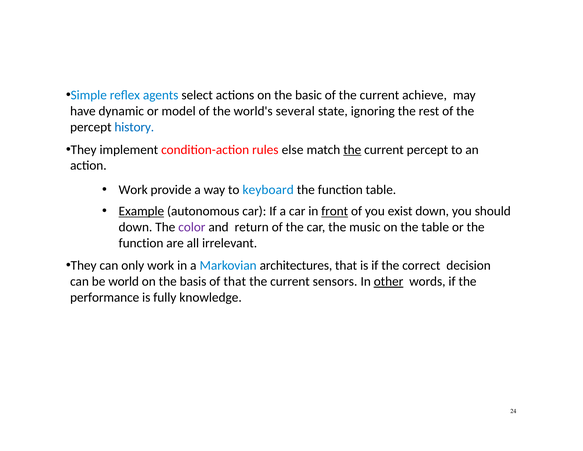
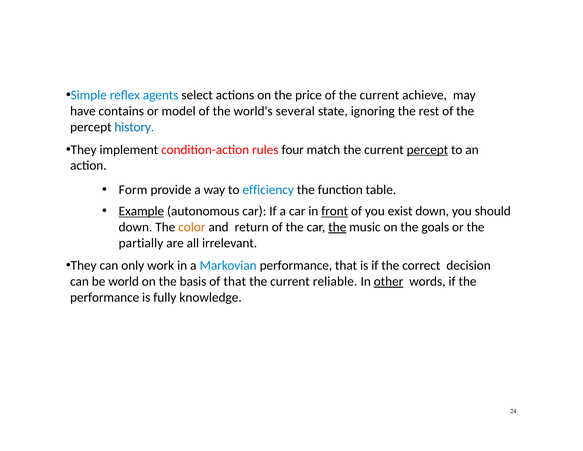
basic: basic -> price (308, 95)
dynamic: dynamic -> contains (121, 111)
else: else -> four (293, 150)
the underline: present -> none (352, 150)
percept underline: none -> present (427, 150)
Work: Work -> Form (133, 190)
keyboard: keyboard -> efficiency (268, 190)
color colour: purple -> orange (192, 227)
the underline: none -> present (337, 227)
the table: table -> goals (435, 227)
function: function -> partially (141, 243)
Markovian architectures: architectures -> performance (296, 265)
sensors: sensors -> reliable (335, 281)
